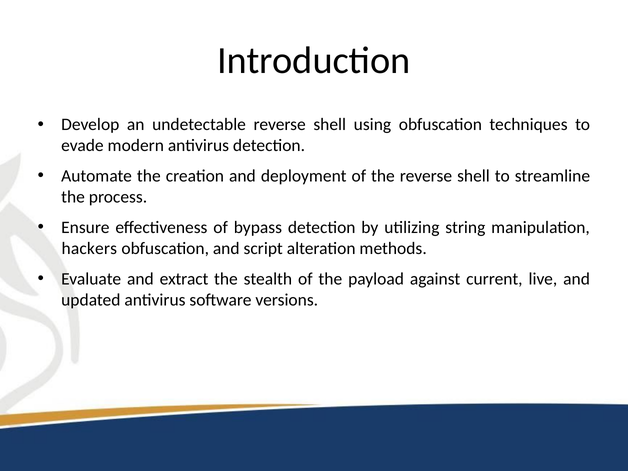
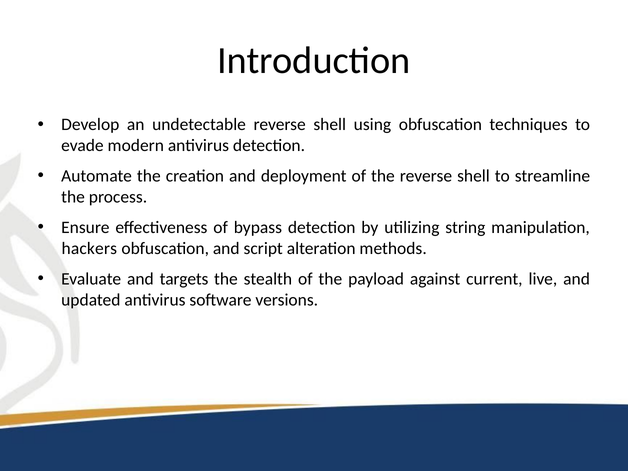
extract: extract -> targets (184, 279)
